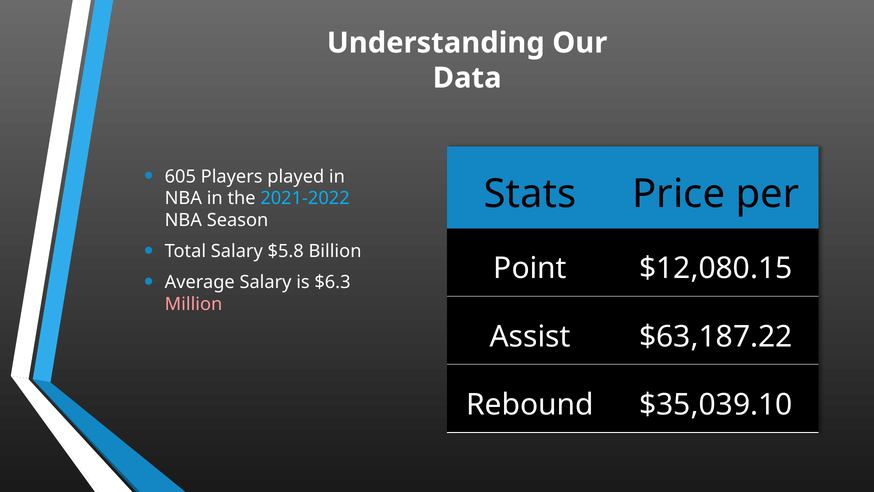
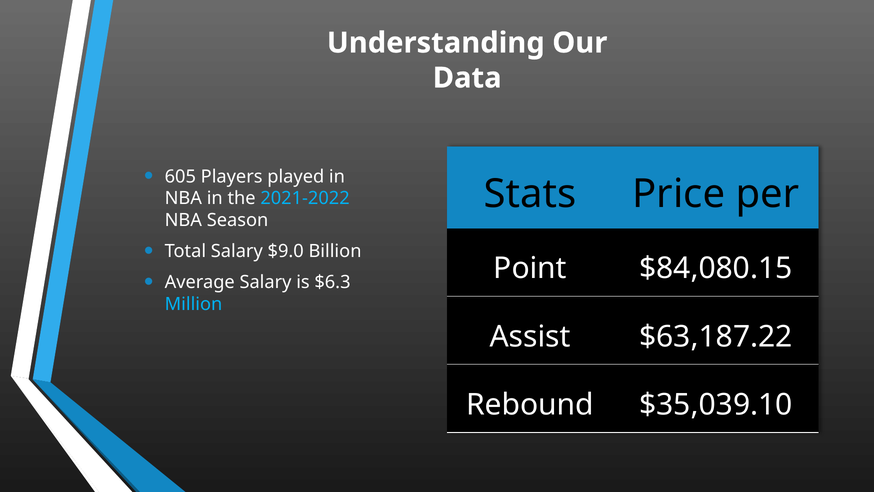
$5.8: $5.8 -> $9.0 (286, 251)
$12,080.15: $12,080.15 -> $84,080.15 (716, 268)
Million colour: pink -> light blue (194, 304)
